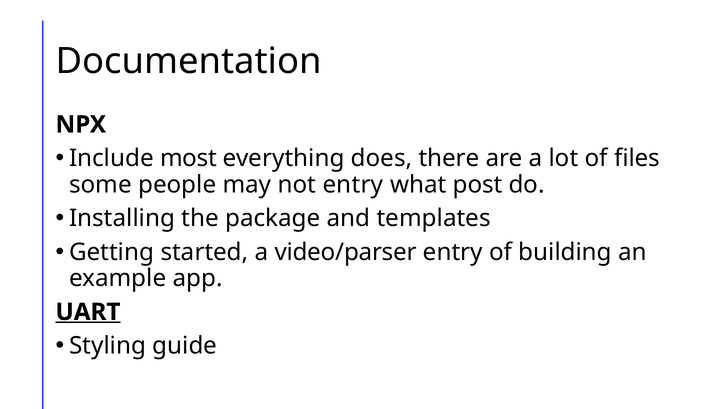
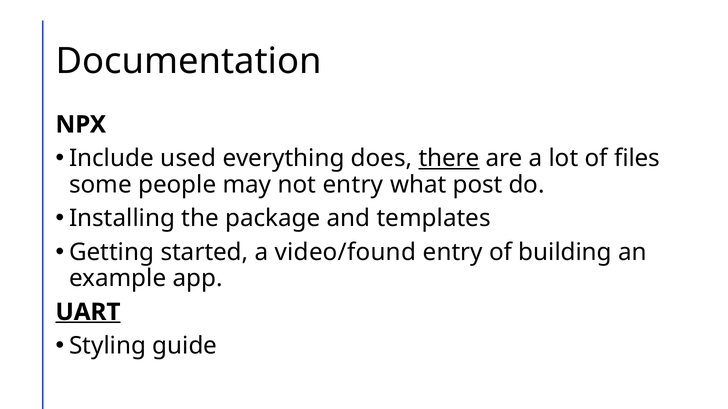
most: most -> used (188, 159)
there underline: none -> present (449, 159)
video/parser: video/parser -> video/found (345, 252)
